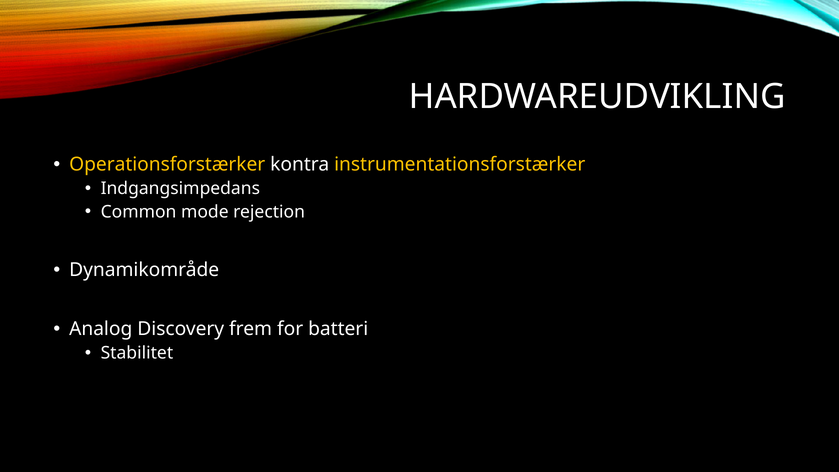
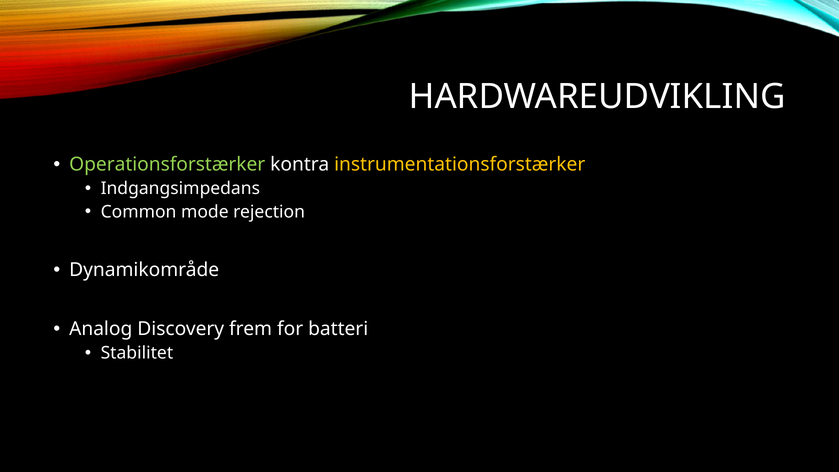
Operationsforstærker colour: yellow -> light green (167, 164)
